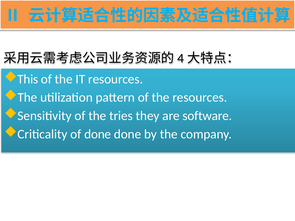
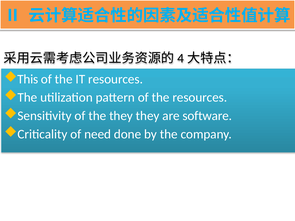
the tries: tries -> they (121, 116)
of done: done -> need (98, 134)
